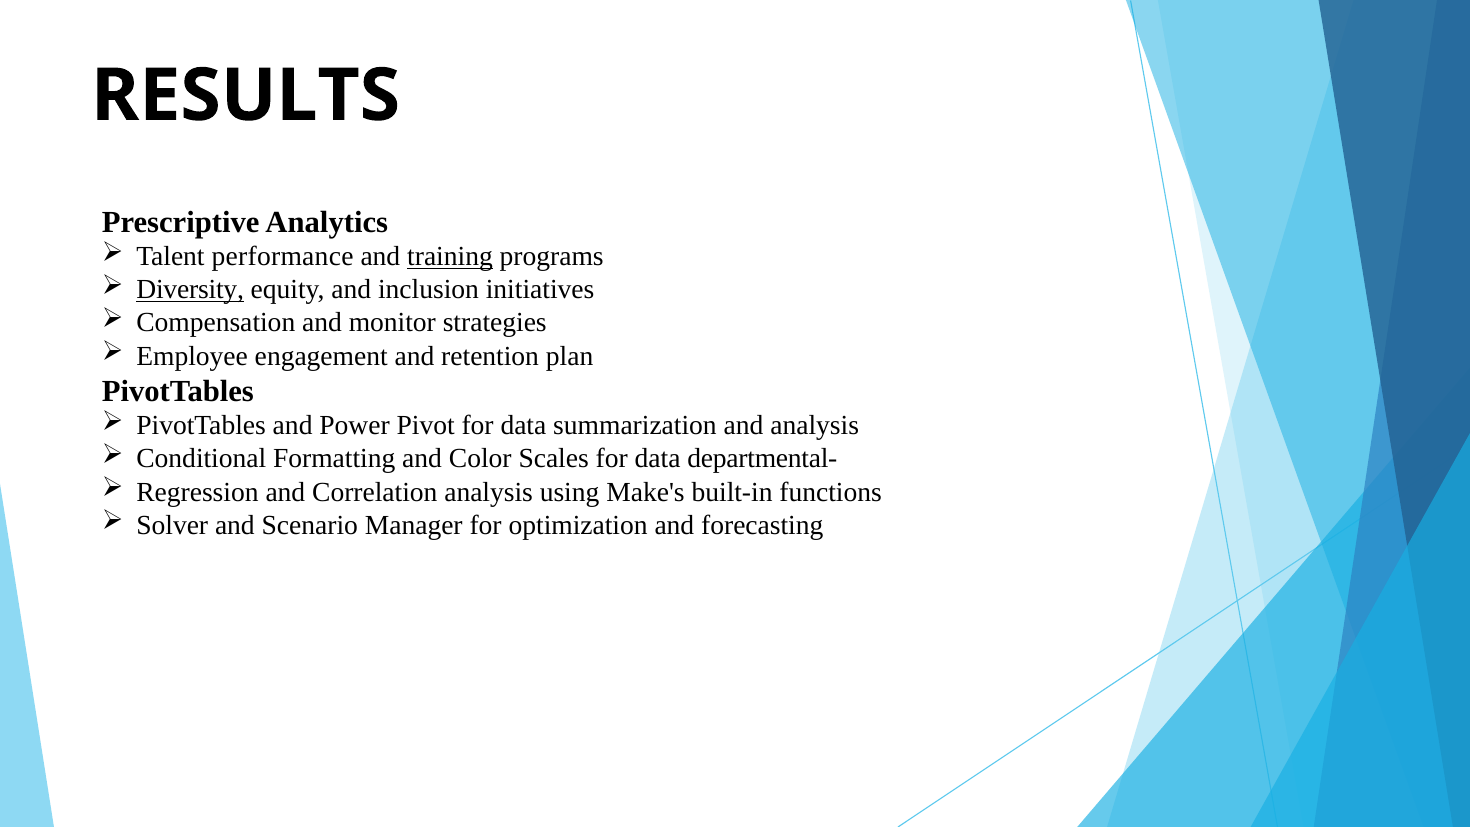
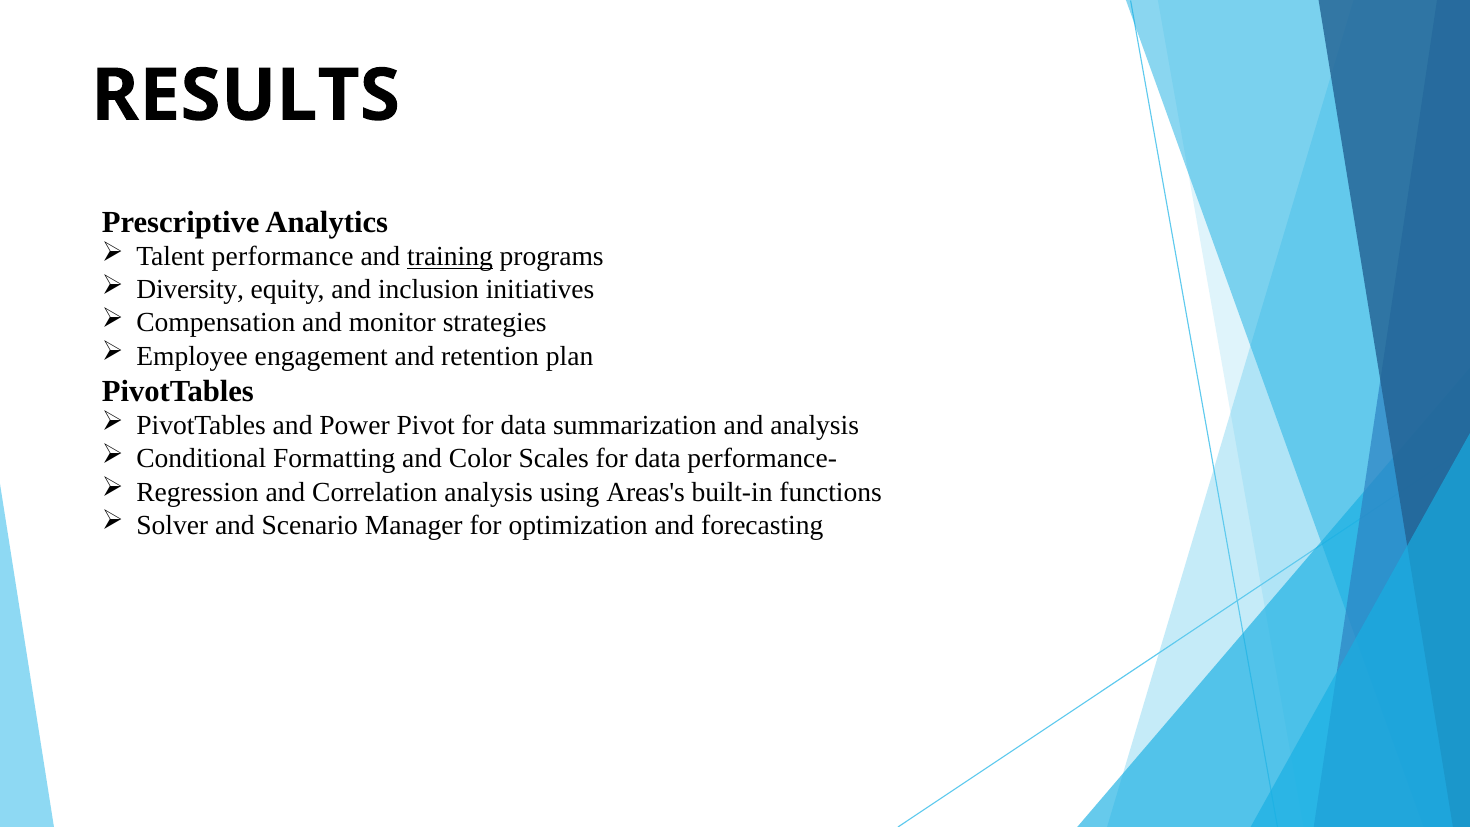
Diversity underline: present -> none (190, 290)
departmental-: departmental- -> performance- (762, 459)
Make's: Make's -> Areas's (646, 492)
